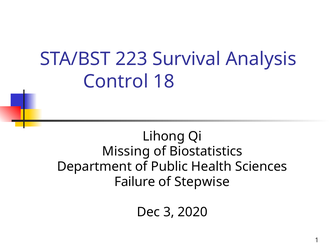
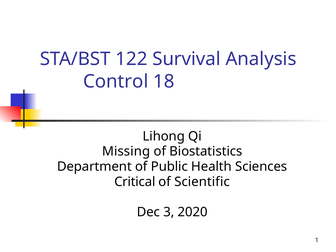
223: 223 -> 122 (131, 59)
Failure: Failure -> Critical (135, 182)
Stepwise: Stepwise -> Scientific (202, 182)
